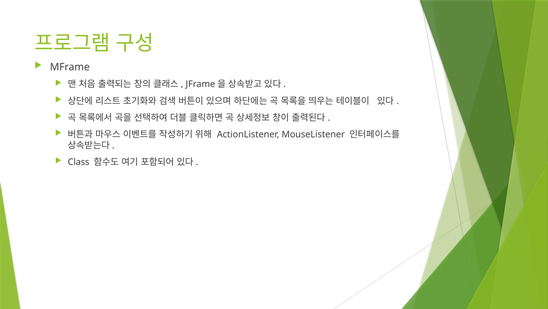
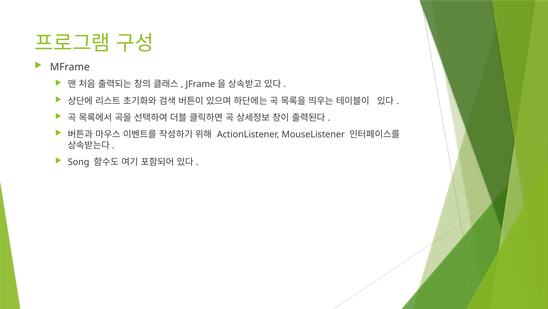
Class: Class -> Song (79, 162)
